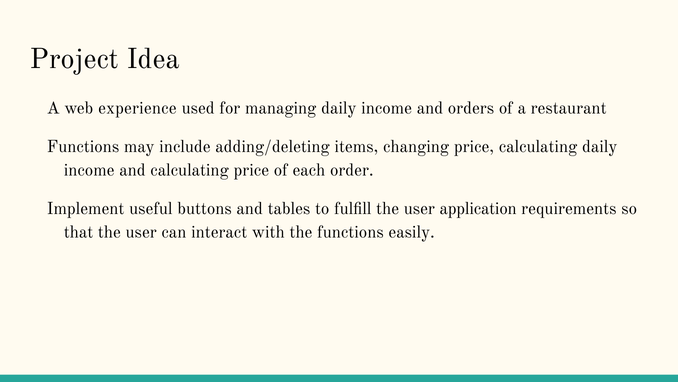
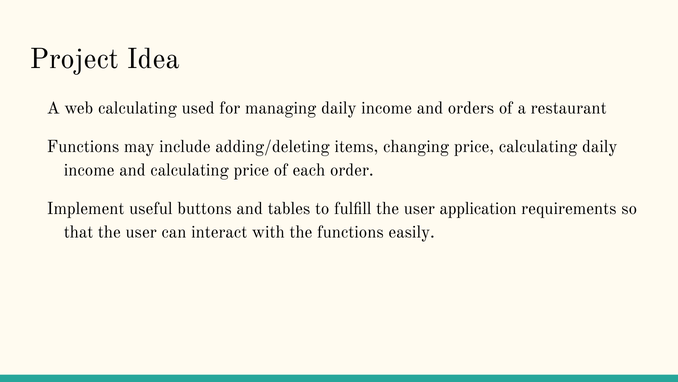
web experience: experience -> calculating (137, 108)
